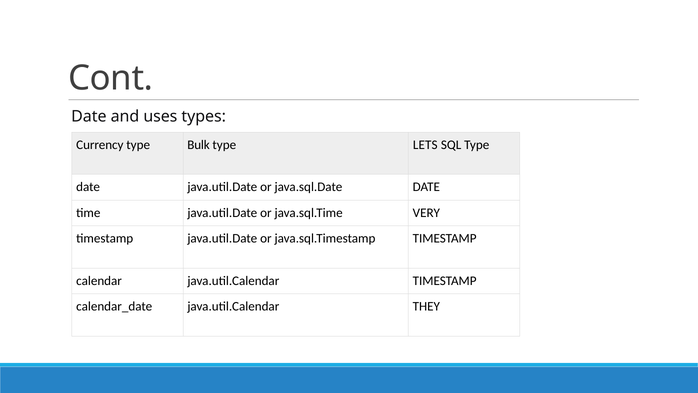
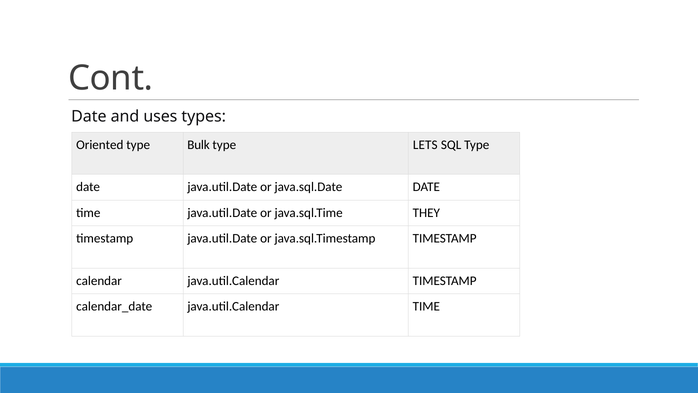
Currency: Currency -> Oriented (100, 145)
VERY: VERY -> THEY (426, 212)
java.util.Calendar THEY: THEY -> TIME (426, 306)
